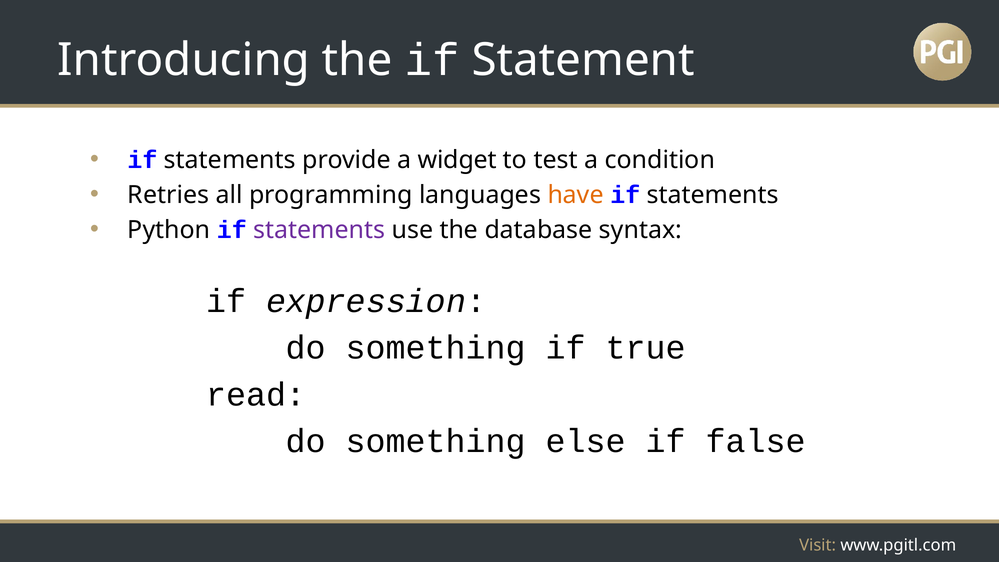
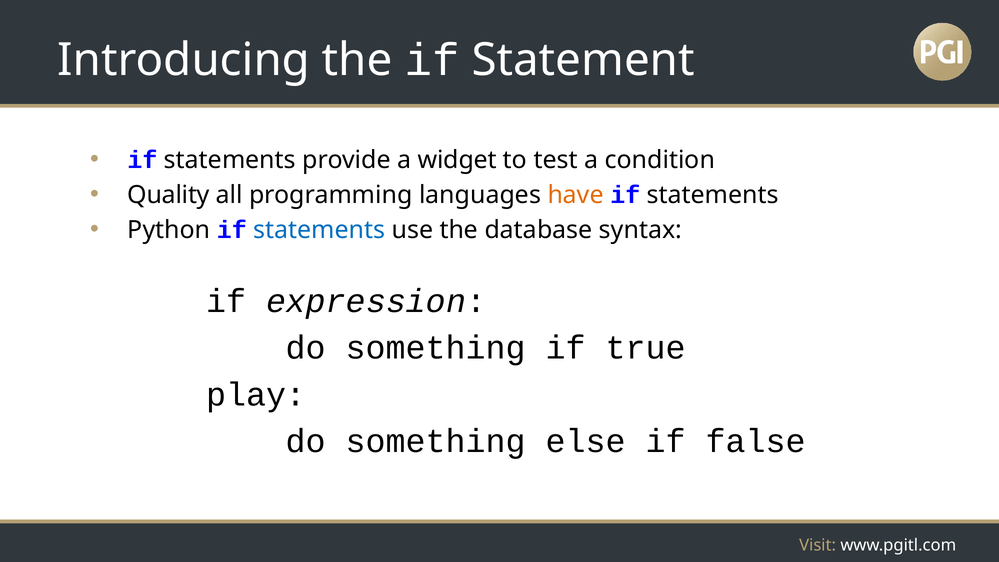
Retries: Retries -> Quality (169, 195)
statements colour: purple -> blue (319, 230)
read: read -> play (256, 394)
